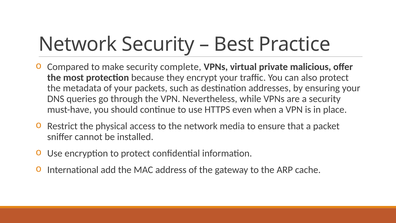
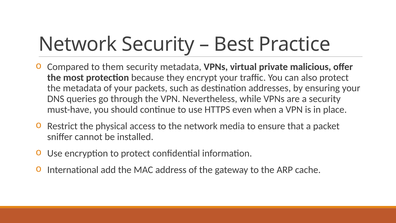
make: make -> them (113, 67)
security complete: complete -> metadata (181, 67)
